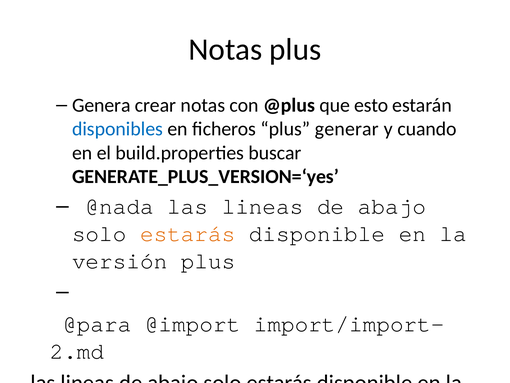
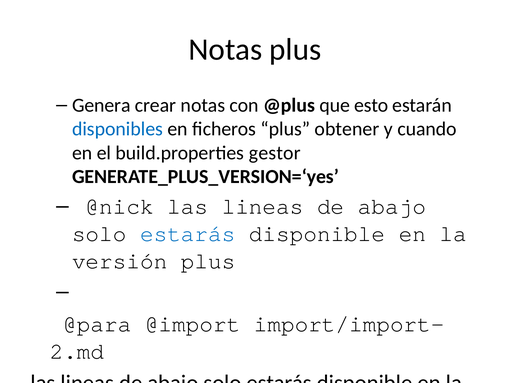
generar: generar -> obtener (347, 129)
buscar: buscar -> gestor (275, 153)
@nada: @nada -> @nick (120, 206)
estarás colour: orange -> blue (188, 233)
